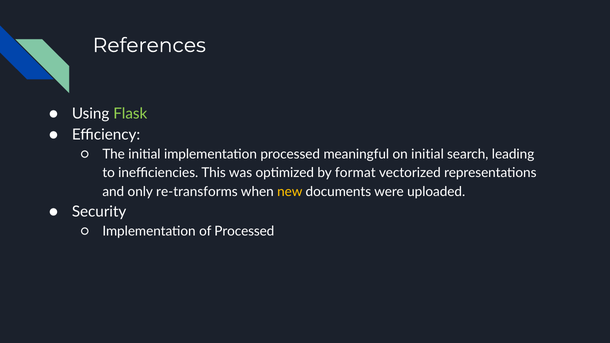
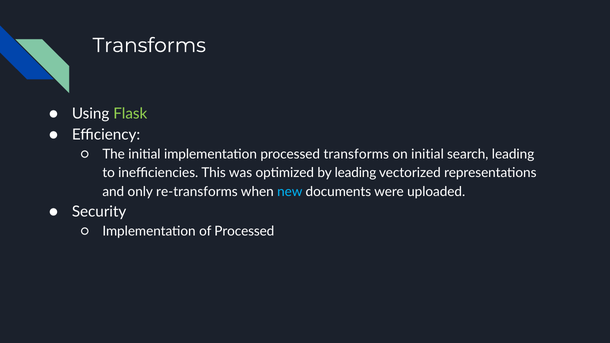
References: References -> Transforms (149, 45)
processed meaningful: meaningful -> transforms (356, 154)
by format: format -> leading (355, 173)
new colour: yellow -> light blue (290, 192)
